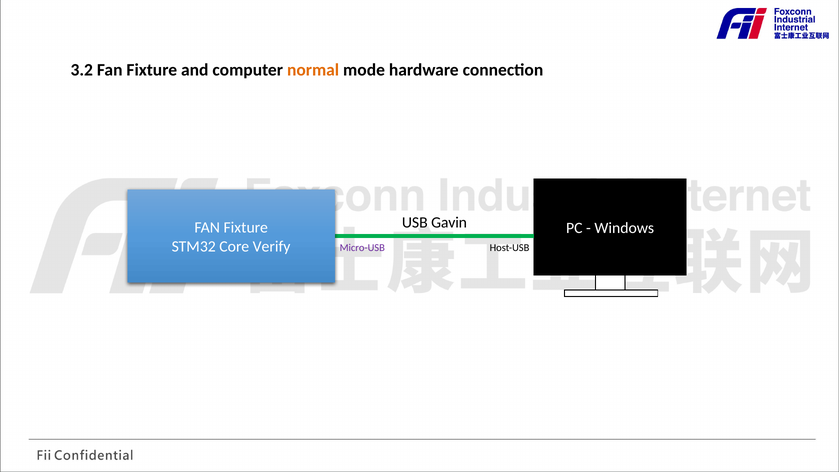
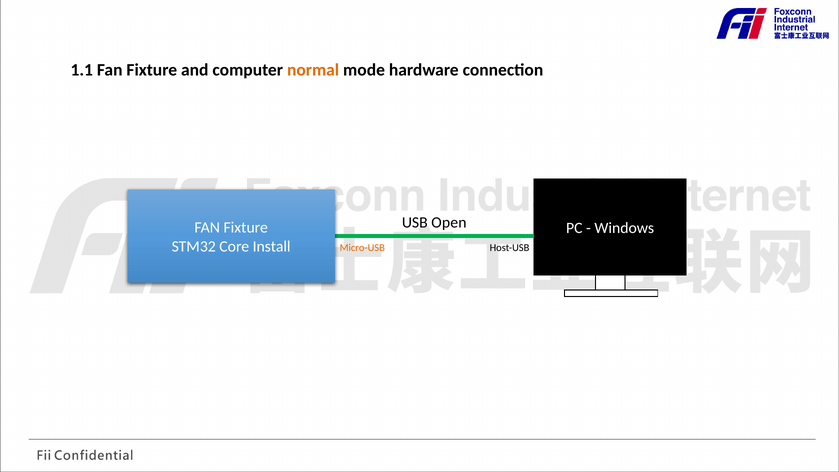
3.2: 3.2 -> 1.1 (82, 70)
Gavin: Gavin -> Open (449, 222)
Verify: Verify -> Install (272, 246)
Micro-USB colour: purple -> orange (362, 248)
